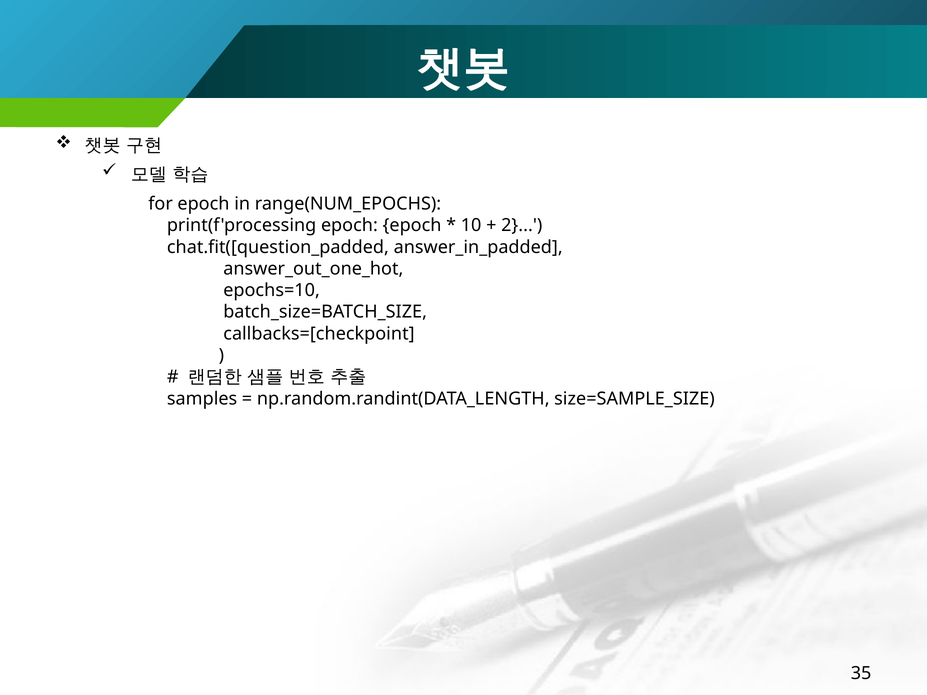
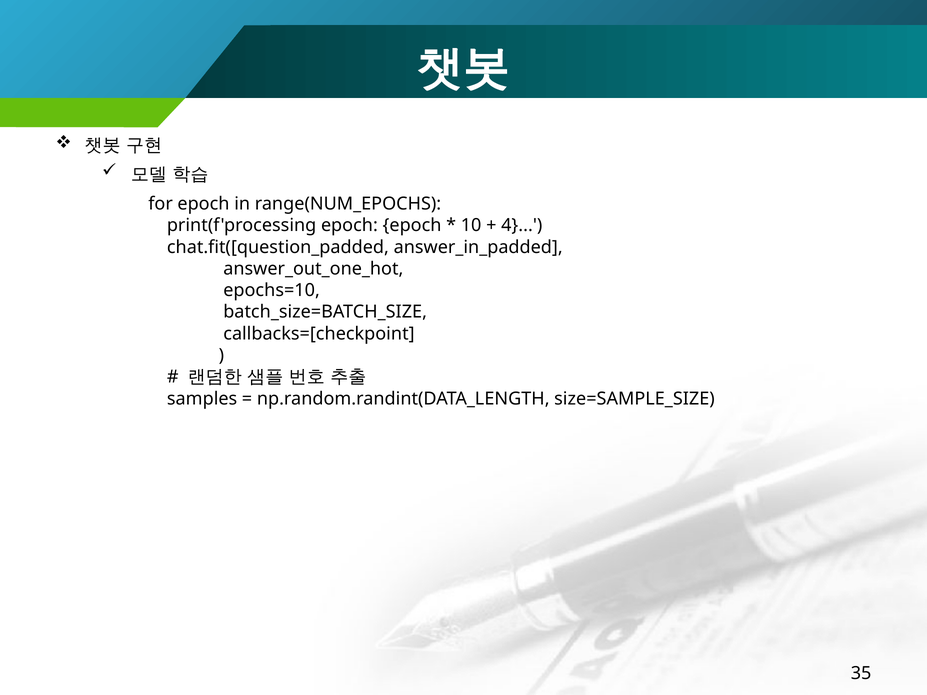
2: 2 -> 4 (522, 226)
